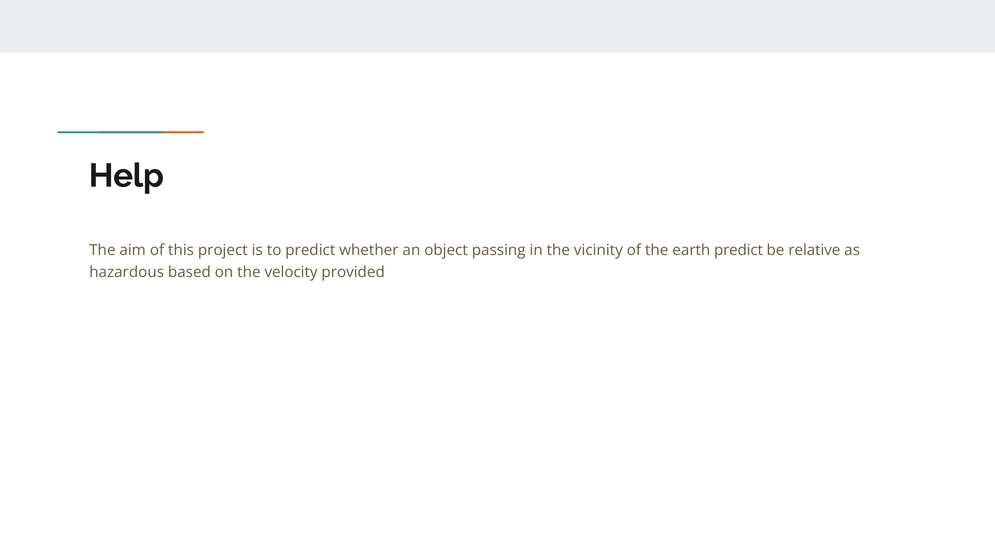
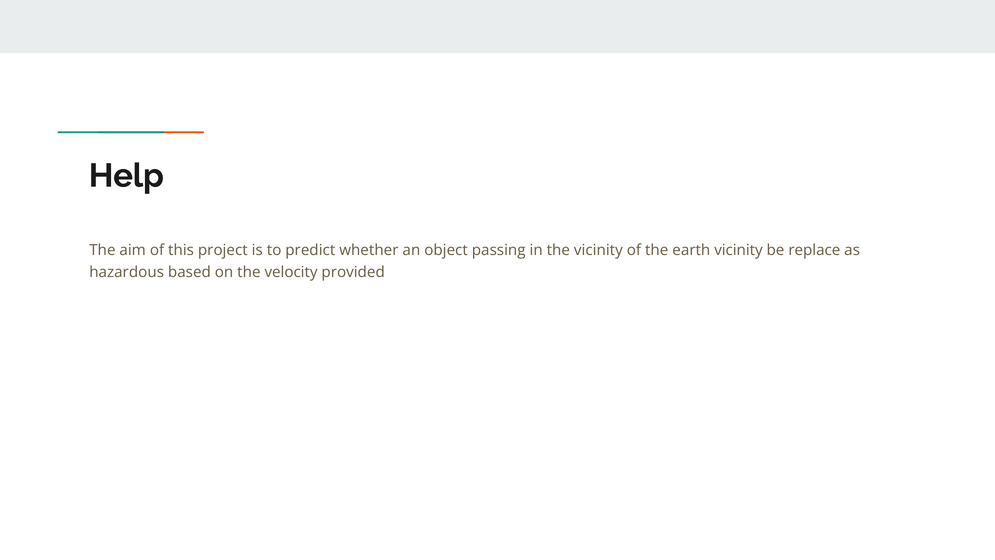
earth predict: predict -> vicinity (738, 250)
relative: relative -> replace (814, 250)
